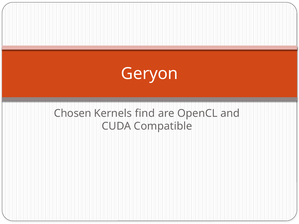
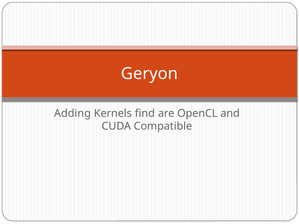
Chosen: Chosen -> Adding (73, 113)
